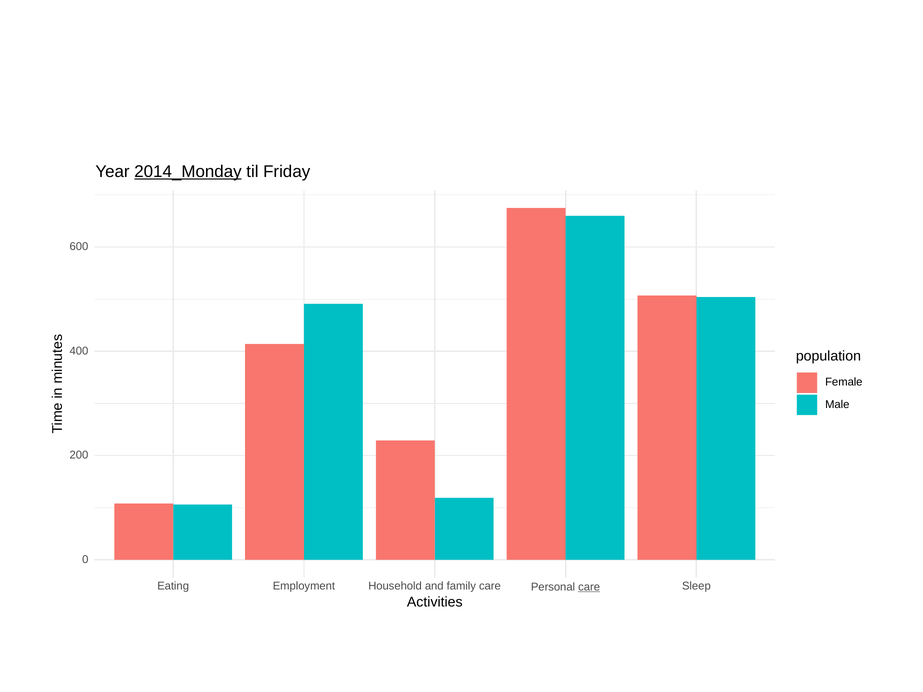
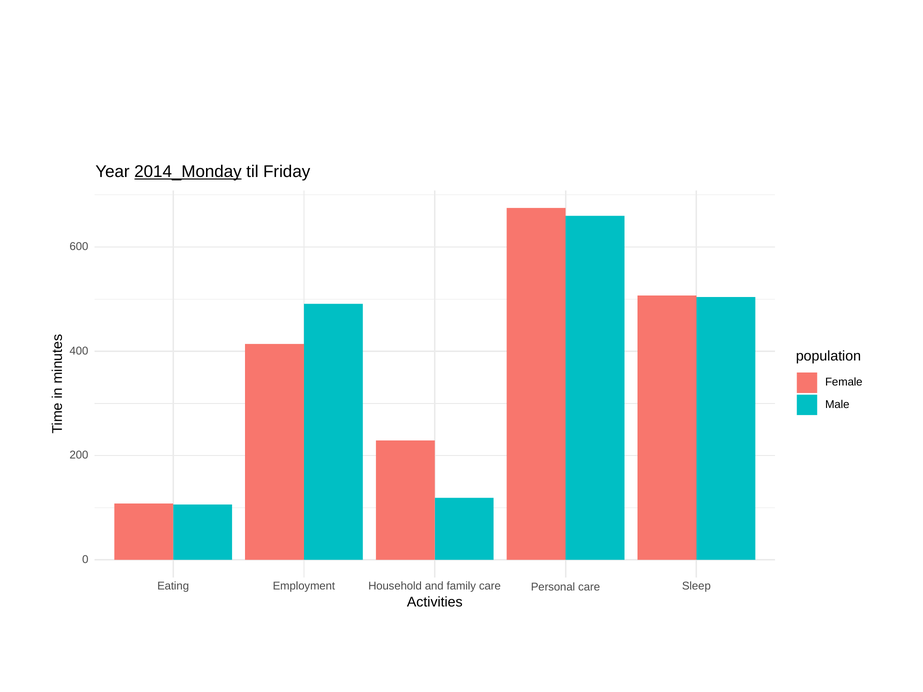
care underline: present -> none (589, 587)
